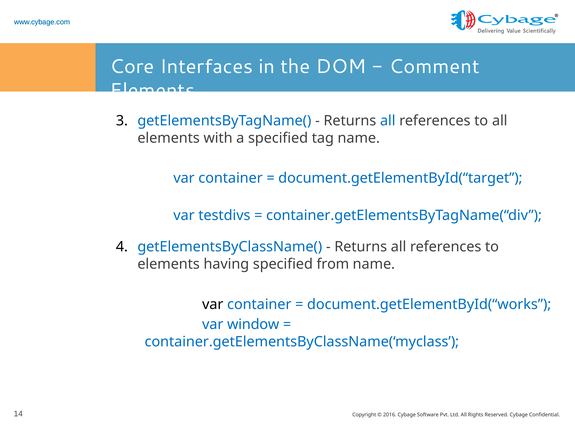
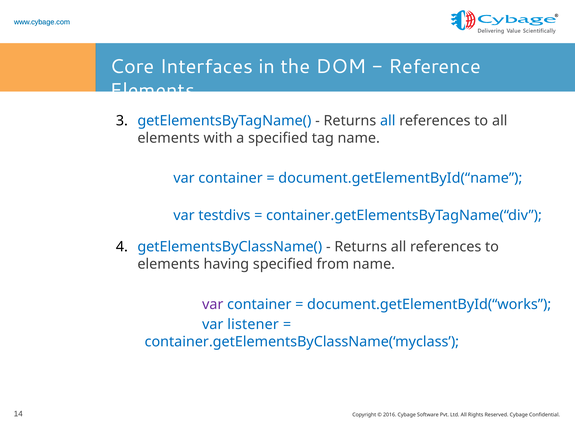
Comment: Comment -> Reference (435, 67)
document.getElementById(“target: document.getElementById(“target -> document.getElementById(“name (400, 178)
var colour: black -> purple (213, 304)
window: window -> listener (253, 325)
